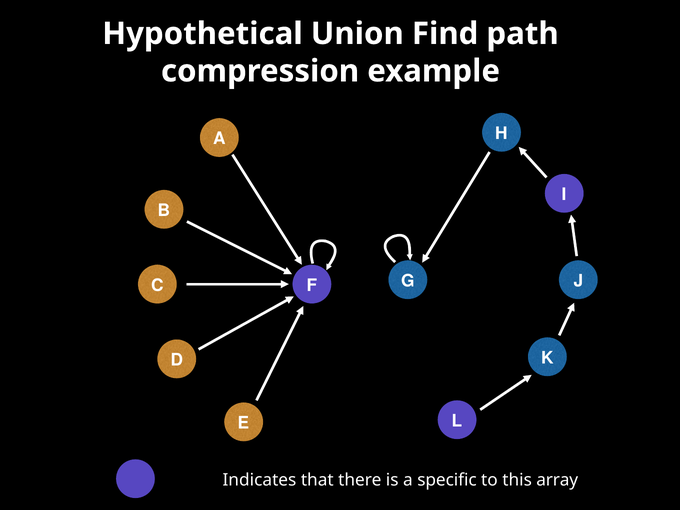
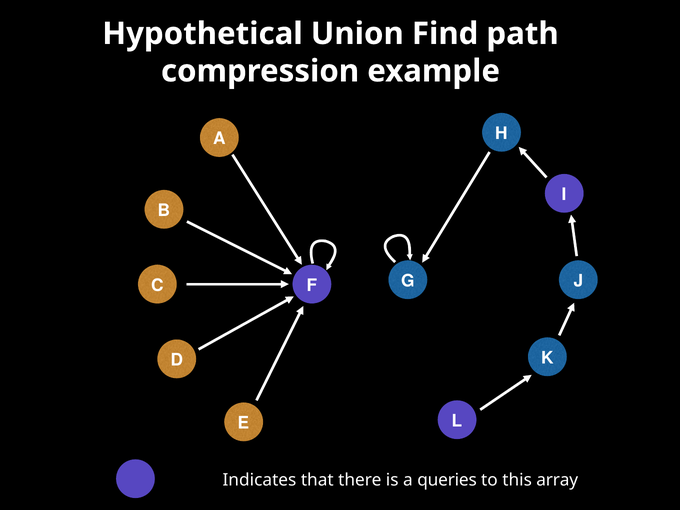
specific: specific -> queries (447, 480)
